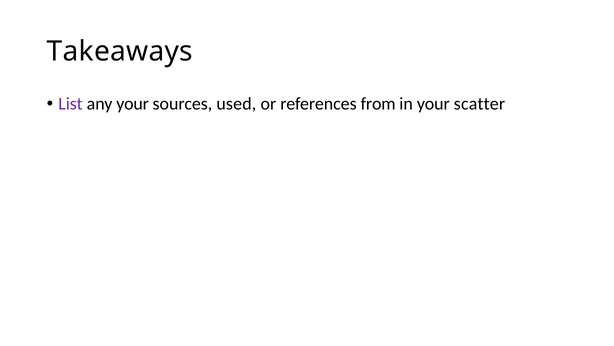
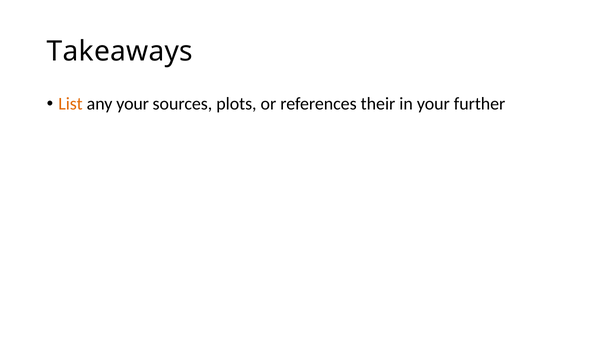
List colour: purple -> orange (71, 104)
used: used -> plots (236, 104)
from: from -> their (378, 104)
scatter: scatter -> further (480, 104)
